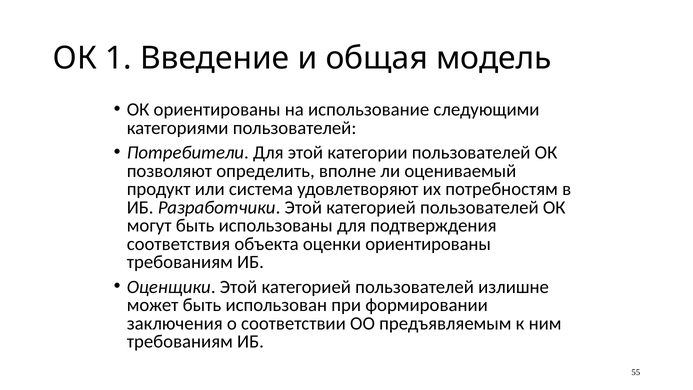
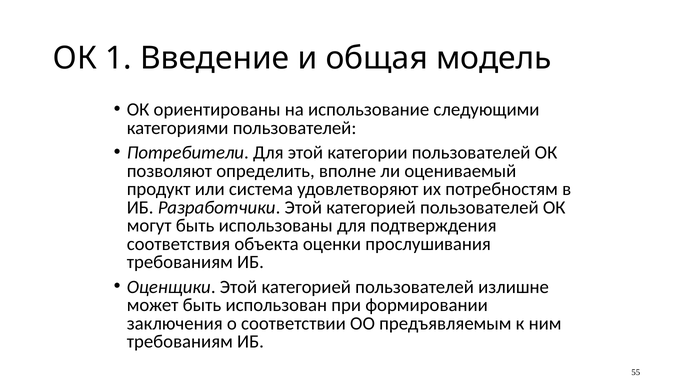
оценки ориентированы: ориентированы -> прослушивания (428, 244)
